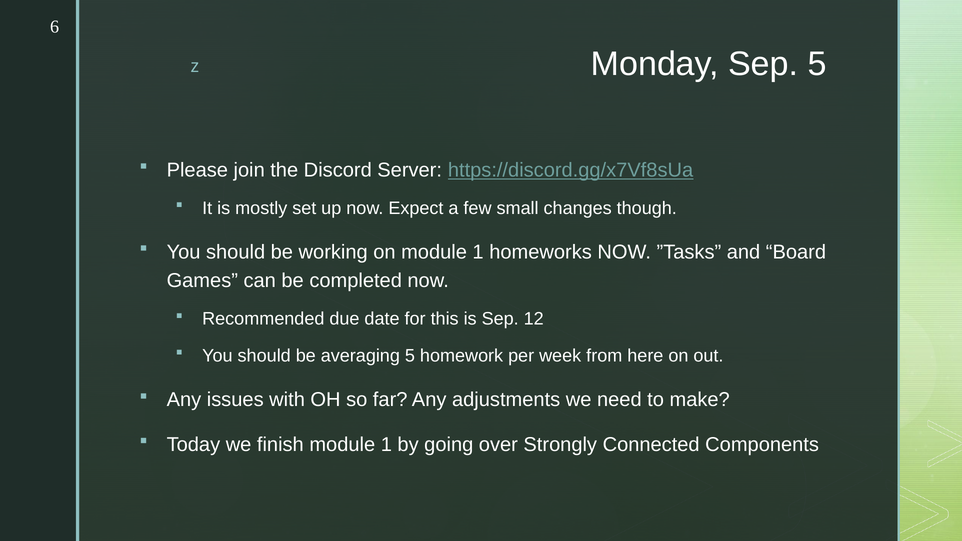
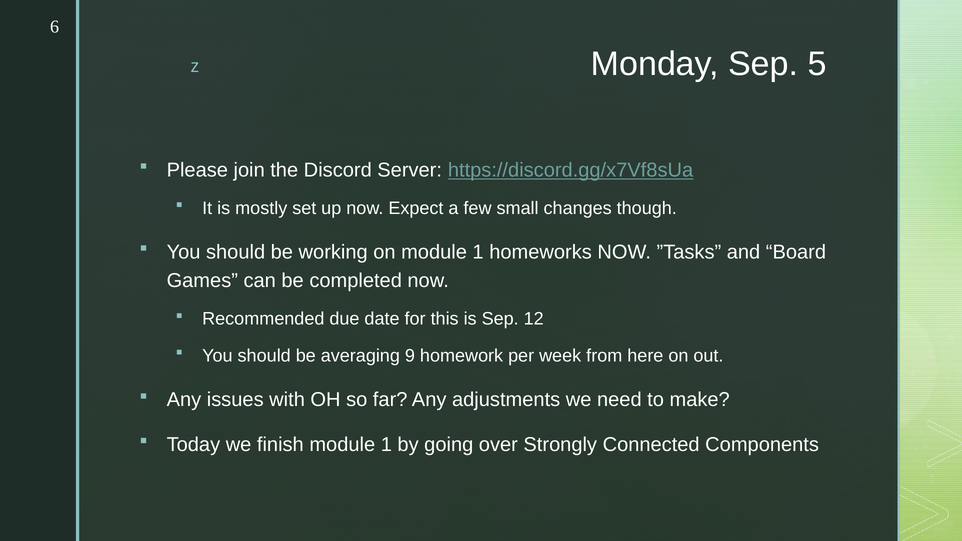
averaging 5: 5 -> 9 (410, 356)
